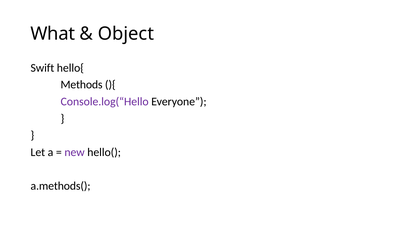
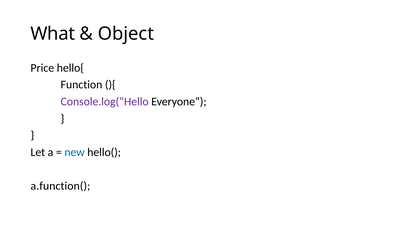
Swift: Swift -> Price (42, 68)
Methods: Methods -> Function (81, 85)
new colour: purple -> blue (75, 152)
a.methods(: a.methods( -> a.function( (60, 185)
